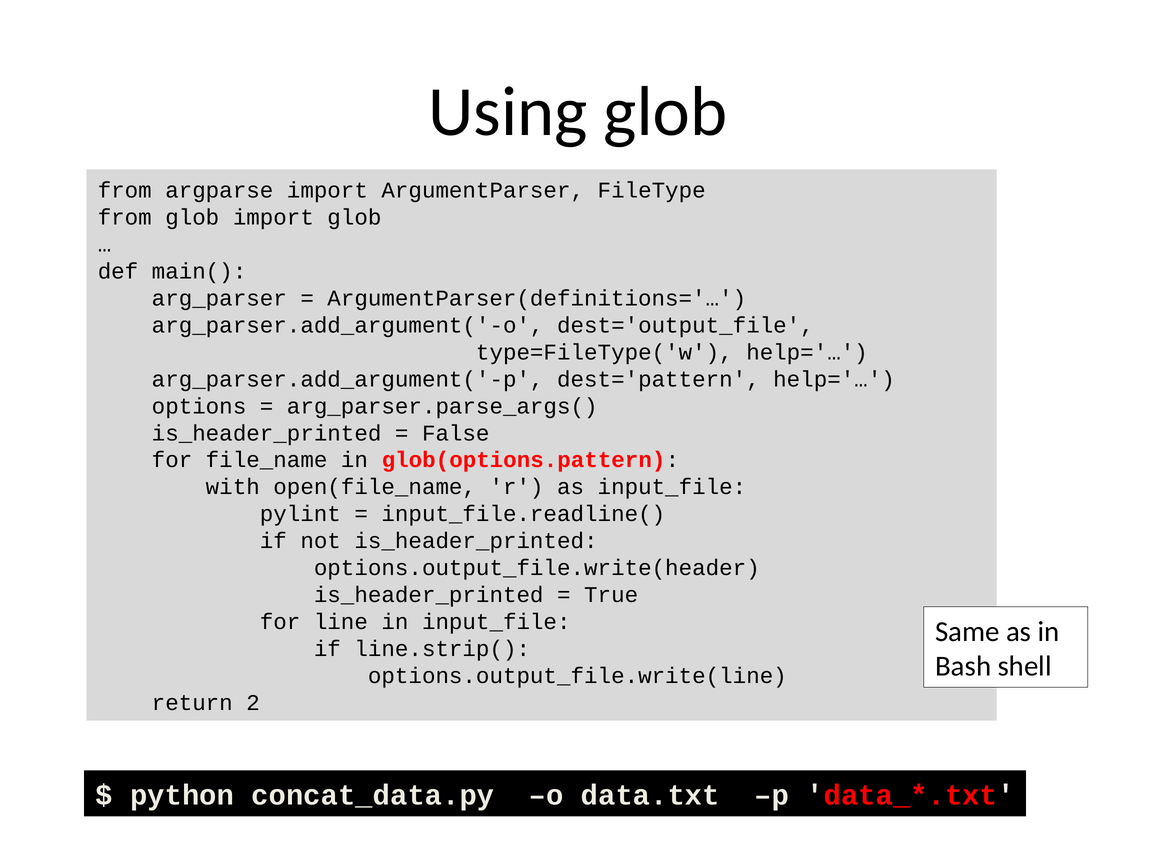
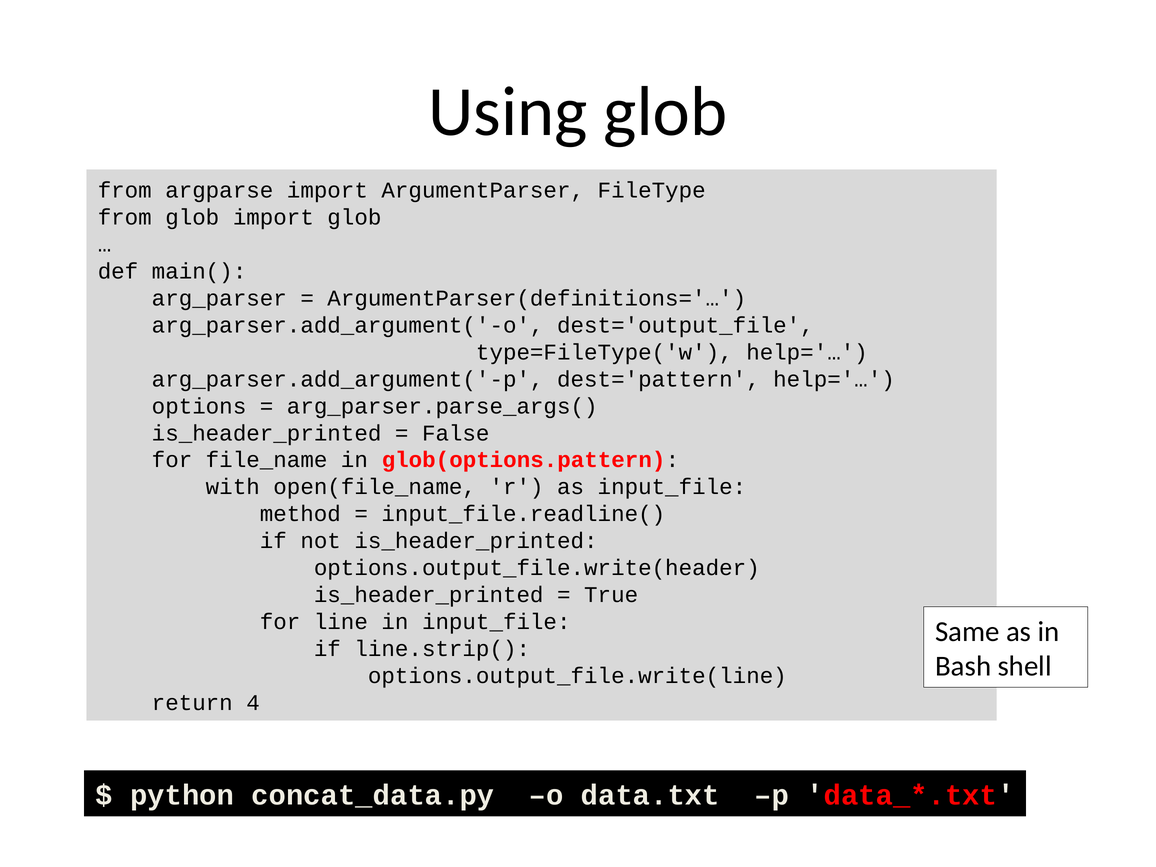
pylint: pylint -> method (300, 514)
2: 2 -> 4 (253, 703)
